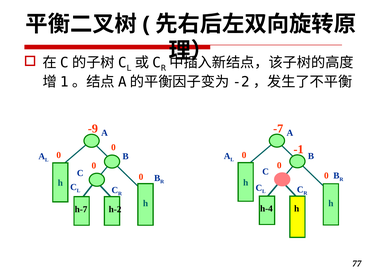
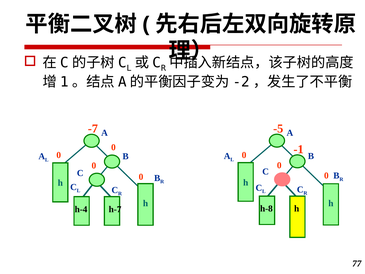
-9: -9 -> -7 (93, 129)
-7: -7 -> -5 (278, 129)
h-4: h-4 -> h-8 (266, 209)
h-7: h-7 -> h-4 (81, 209)
h-2: h-2 -> h-7 (115, 209)
